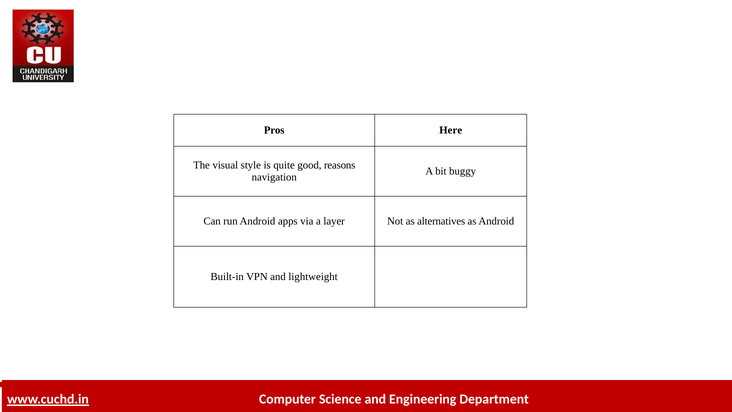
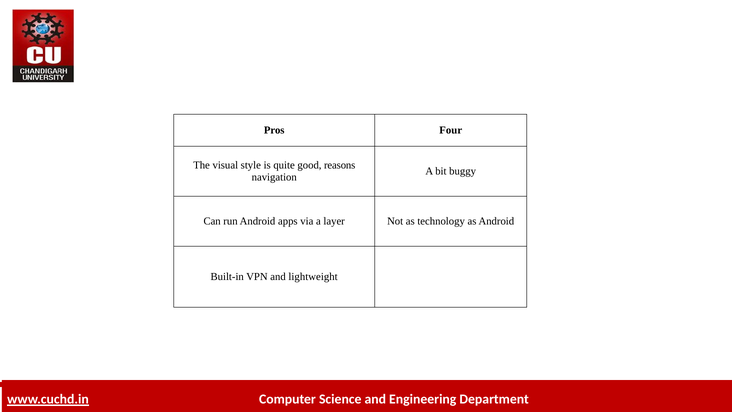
Here: Here -> Four (451, 130)
alternatives: alternatives -> technology (441, 221)
